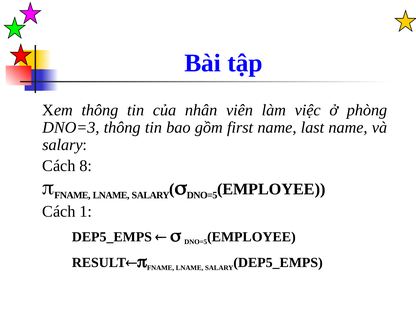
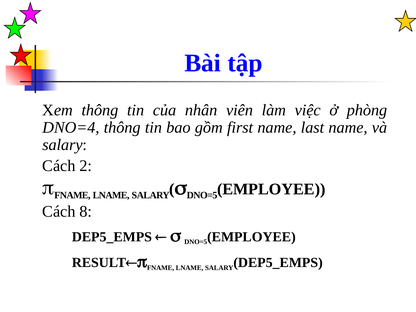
DNO=3: DNO=3 -> DNO=4 (71, 127)
8: 8 -> 2 (86, 166)
1: 1 -> 8 (86, 211)
